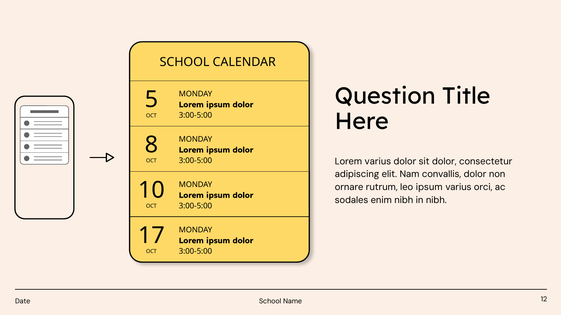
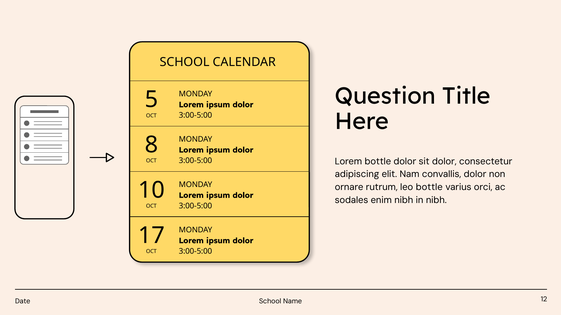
Lorem varius: varius -> bottle (378, 162)
leo ipsum: ipsum -> bottle (429, 187)
